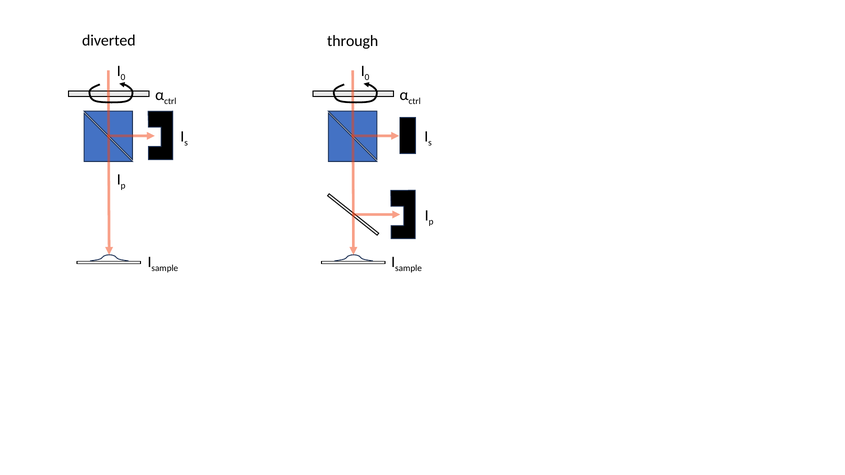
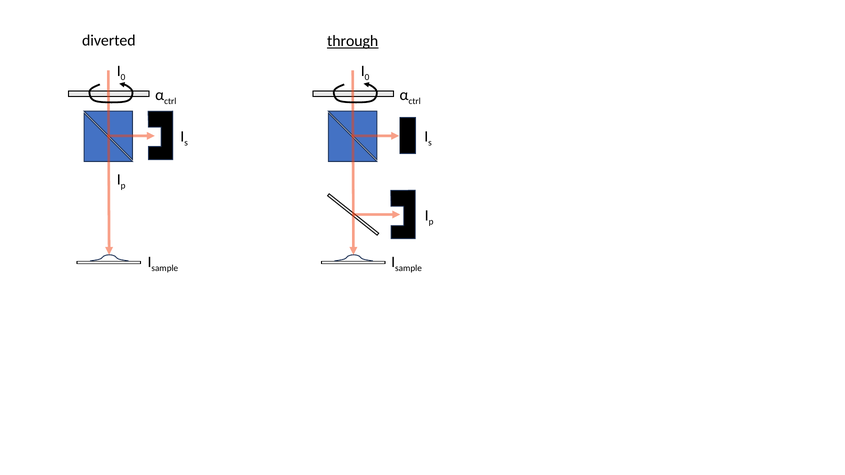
through underline: none -> present (353, 41)
